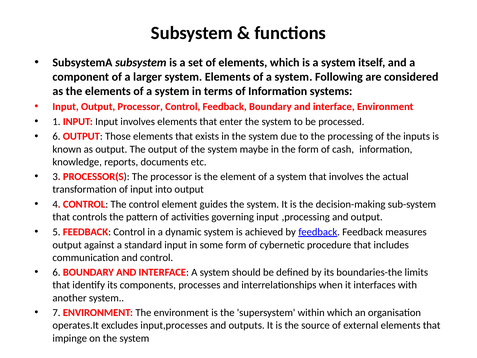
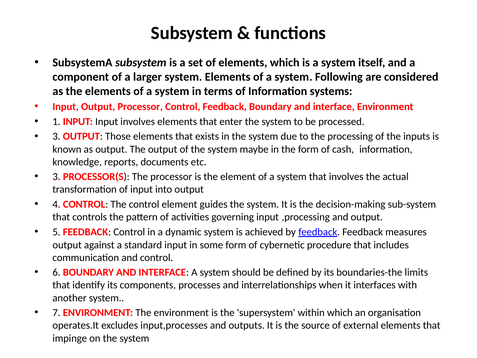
6: 6 -> 3 (56, 136)
